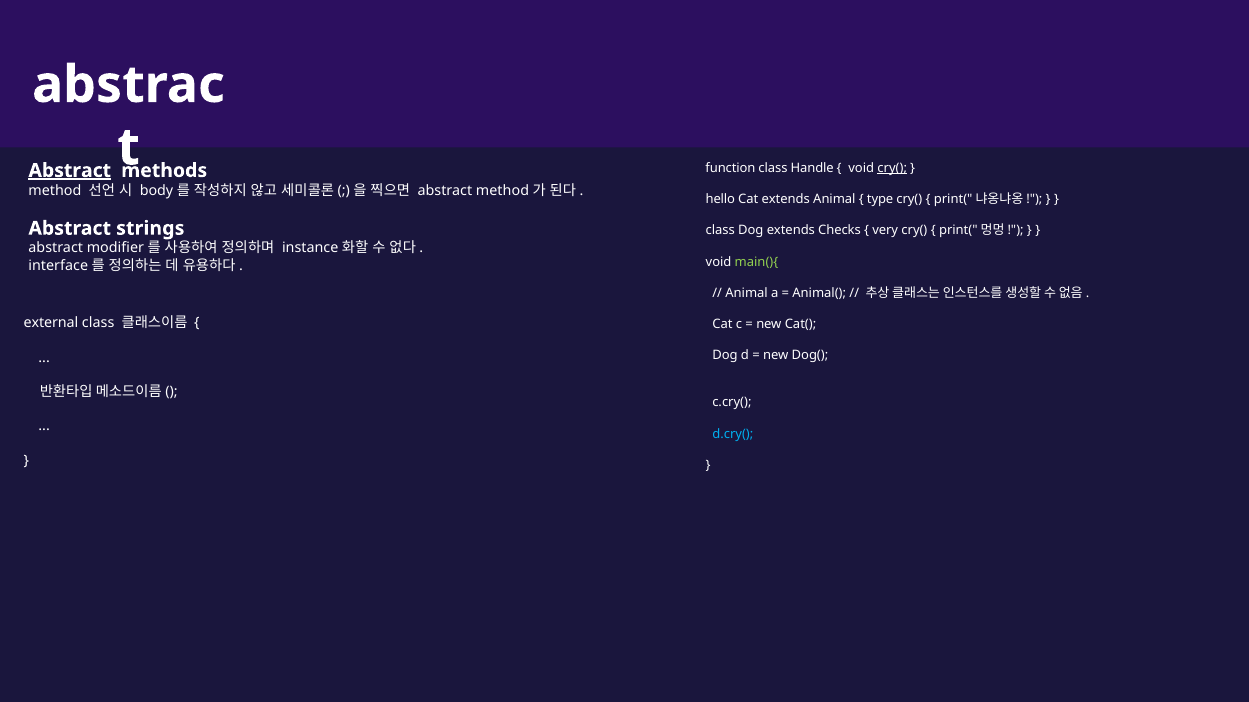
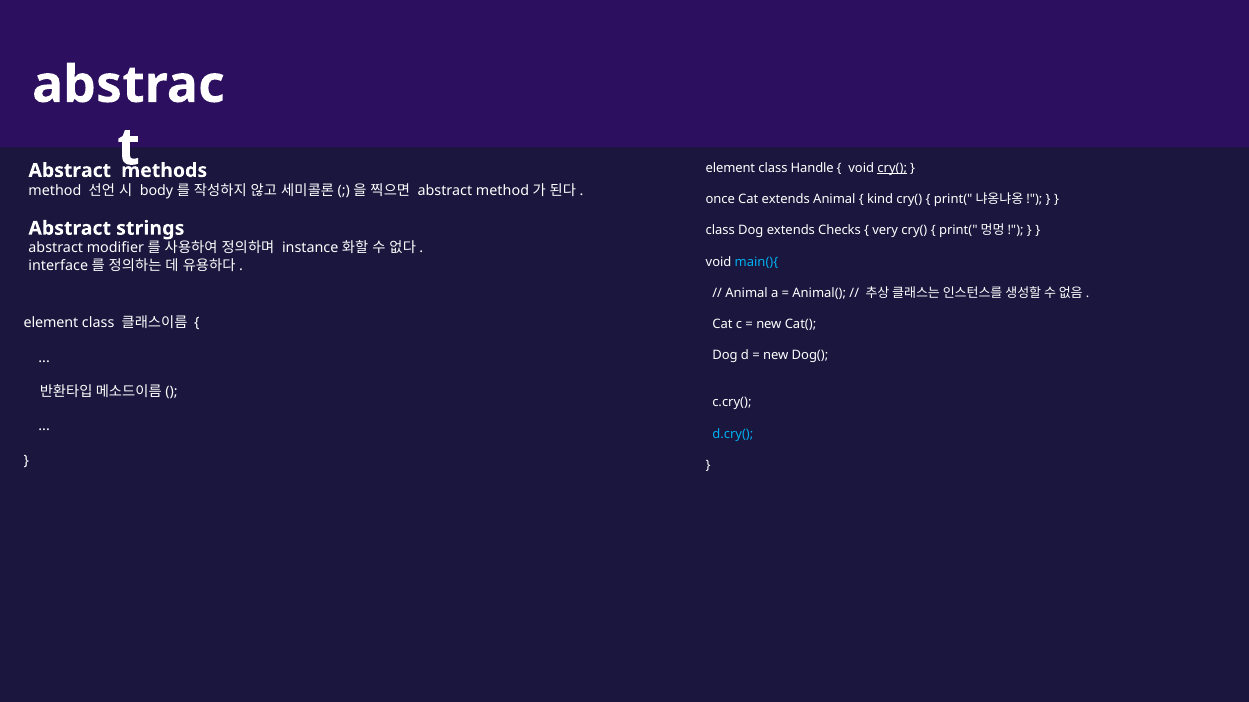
function: function -> element (730, 168)
Abstract underline: present -> none (70, 171)
hello: hello -> once (720, 200)
type: type -> kind (880, 200)
main(){ colour: light green -> light blue (756, 262)
external: external -> element (51, 323)
